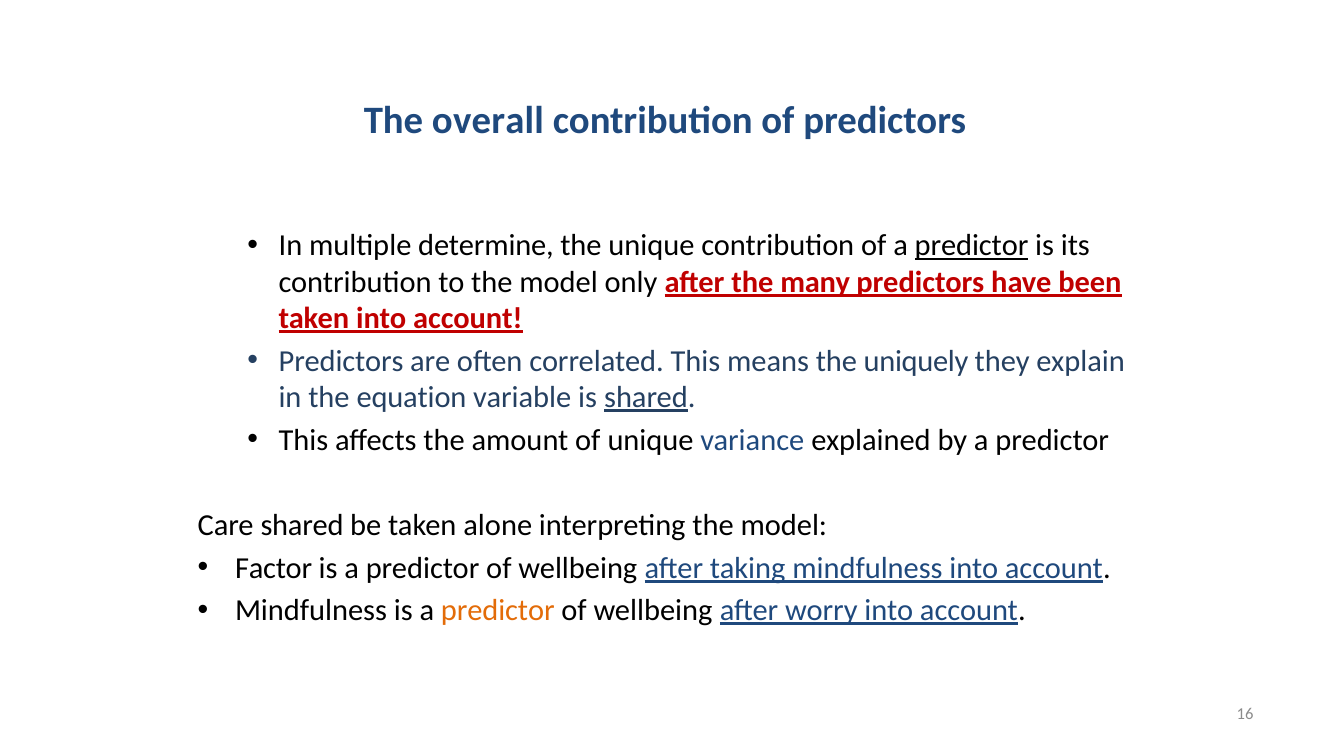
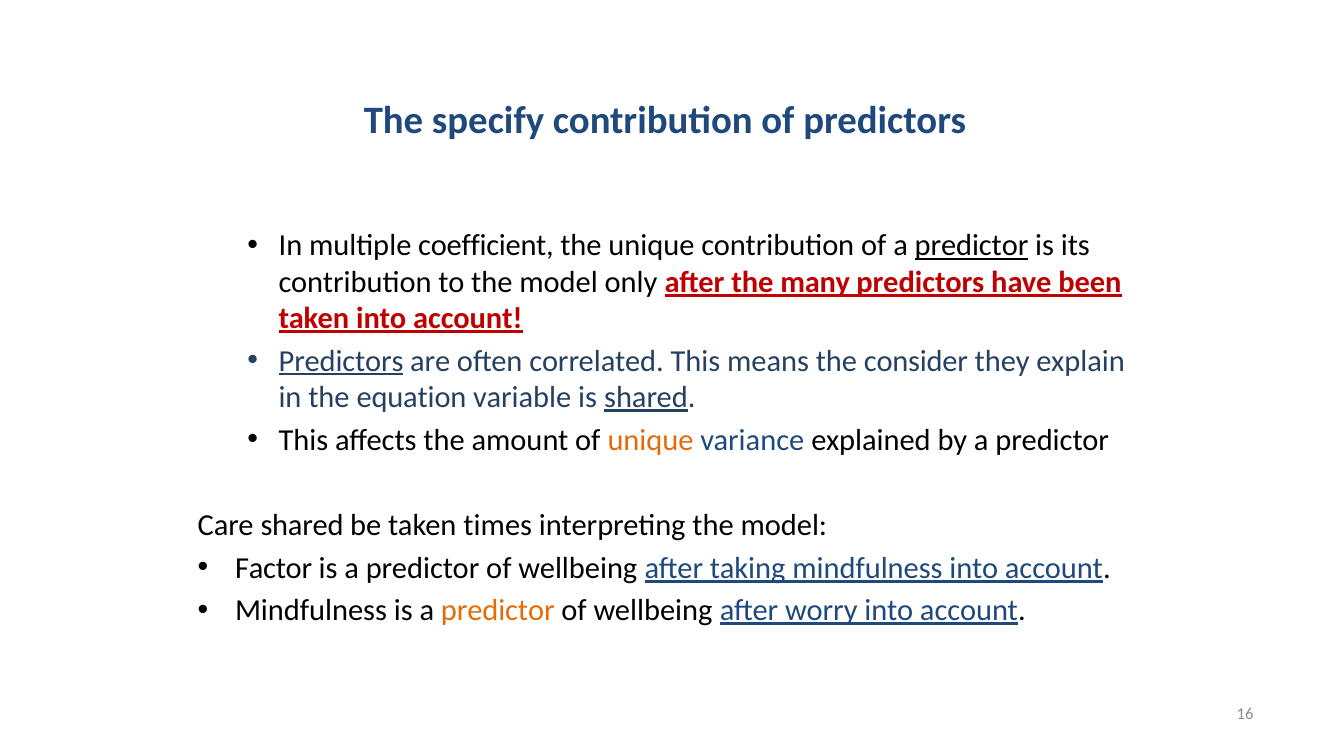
overall: overall -> specify (488, 121)
determine: determine -> coefficient (486, 246)
Predictors underline: none -> present (341, 361)
uniquely: uniquely -> consider (916, 361)
unique colour: black -> orange (650, 440)
alone: alone -> times (498, 526)
